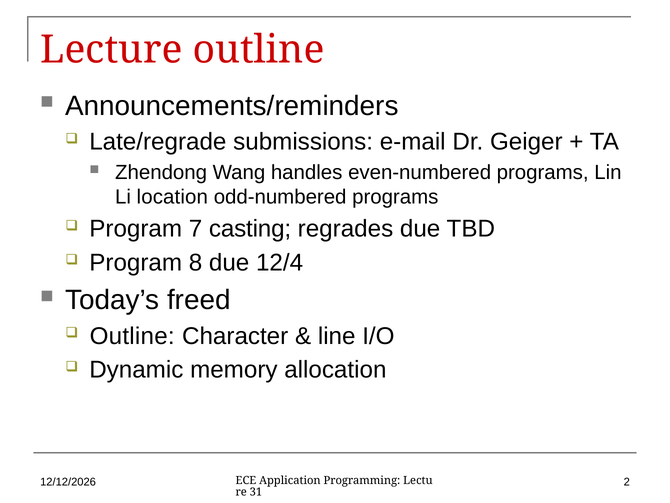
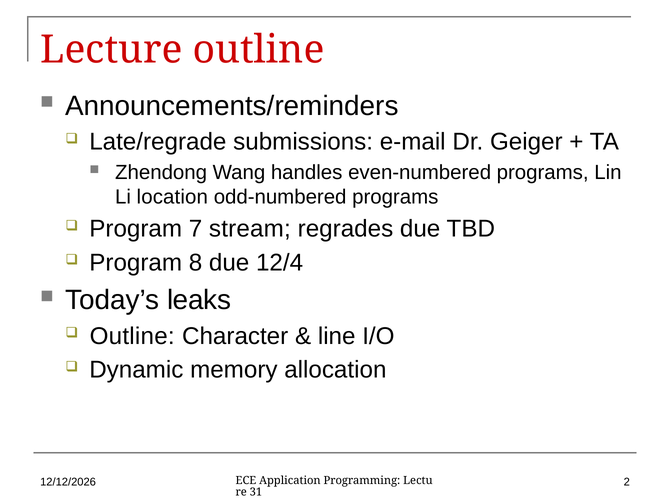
casting: casting -> stream (250, 229)
freed: freed -> leaks (199, 300)
